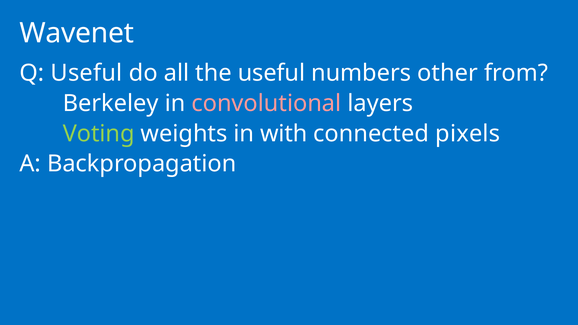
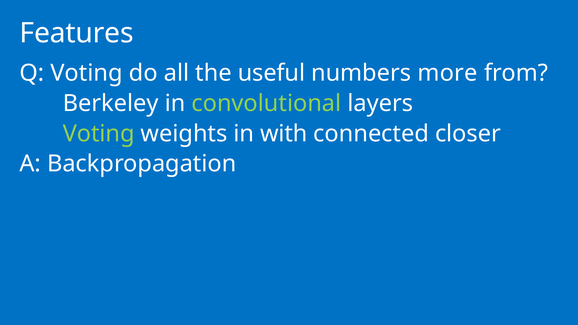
Wavenet: Wavenet -> Features (77, 33)
Q Useful: Useful -> Voting (87, 73)
other: other -> more (448, 73)
convolutional colour: pink -> light green (266, 103)
pixels: pixels -> closer (468, 134)
